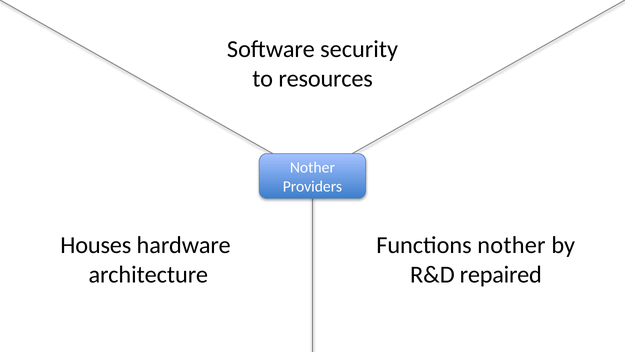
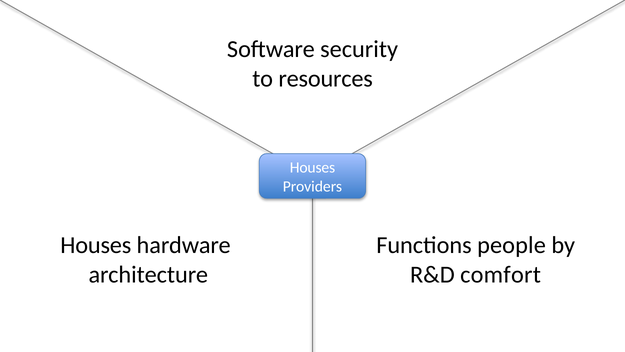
Nother: Nother -> Houses (313, 167)
Functions nother: nother -> people (511, 245)
repaired: repaired -> comfort (501, 274)
